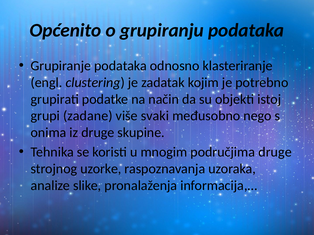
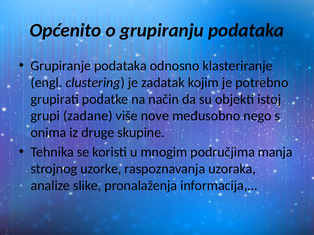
svaki: svaki -> nove (155, 116)
područjima druge: druge -> manja (275, 152)
